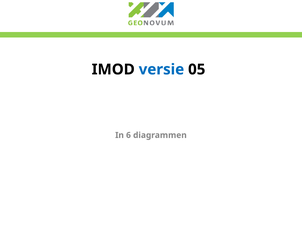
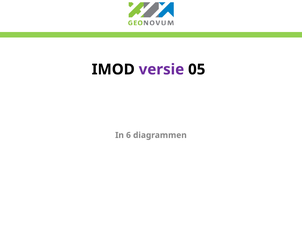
versie colour: blue -> purple (161, 70)
